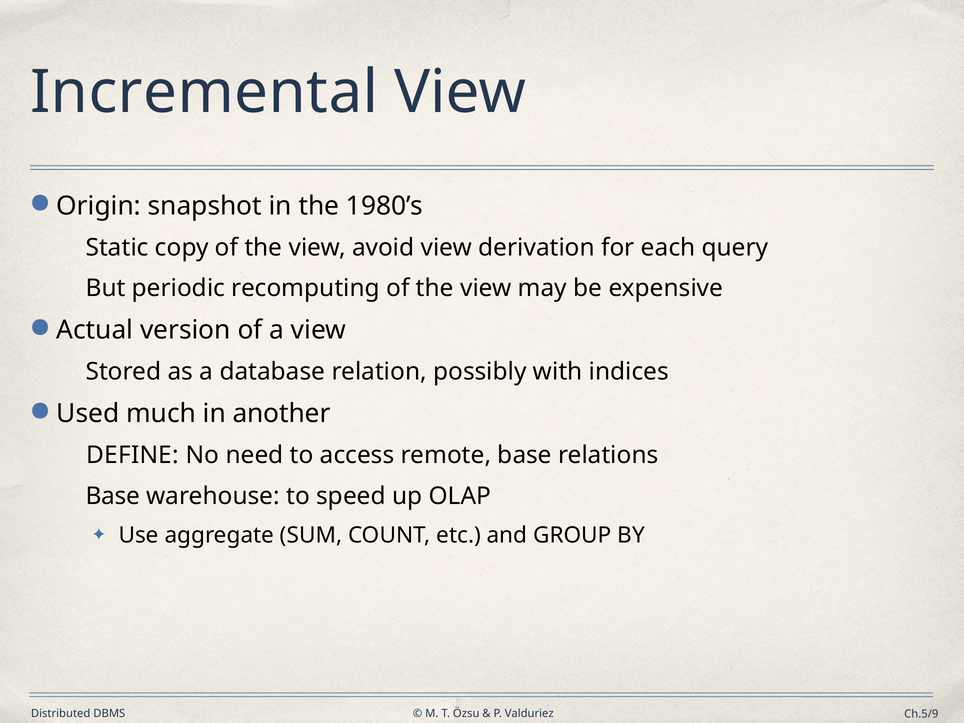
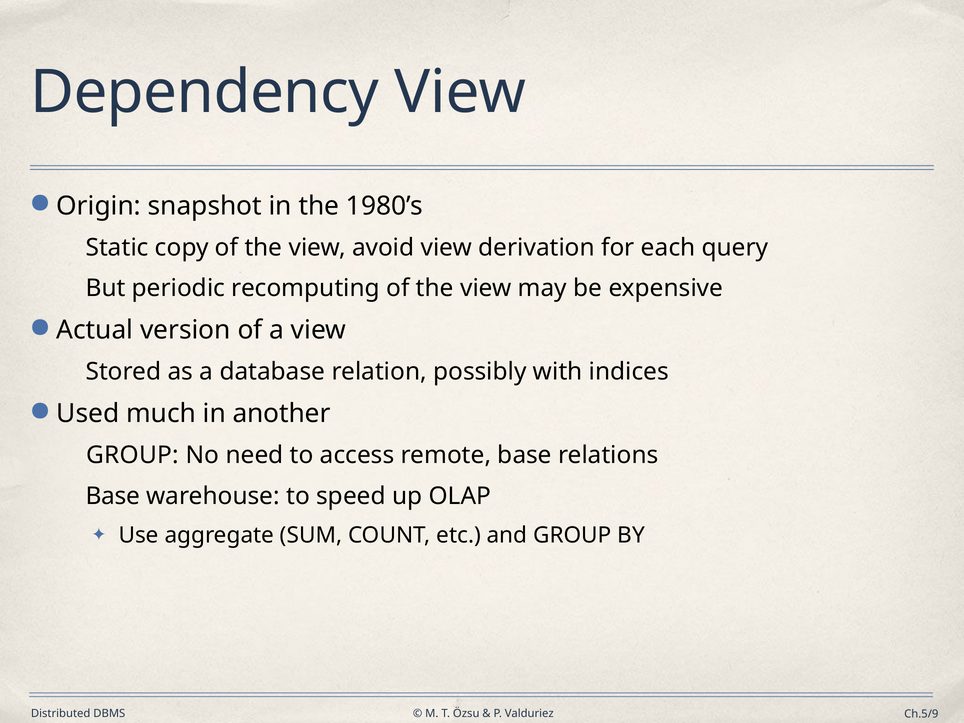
Incremental: Incremental -> Dependency (205, 92)
DEFINE: DEFINE -> GROUP (132, 455)
